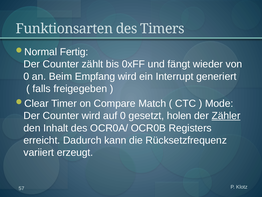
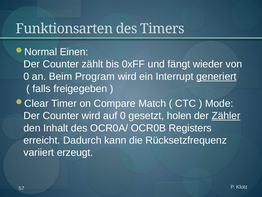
Fertig: Fertig -> Einen (74, 52)
Empfang: Empfang -> Program (95, 76)
generiert underline: none -> present (216, 76)
